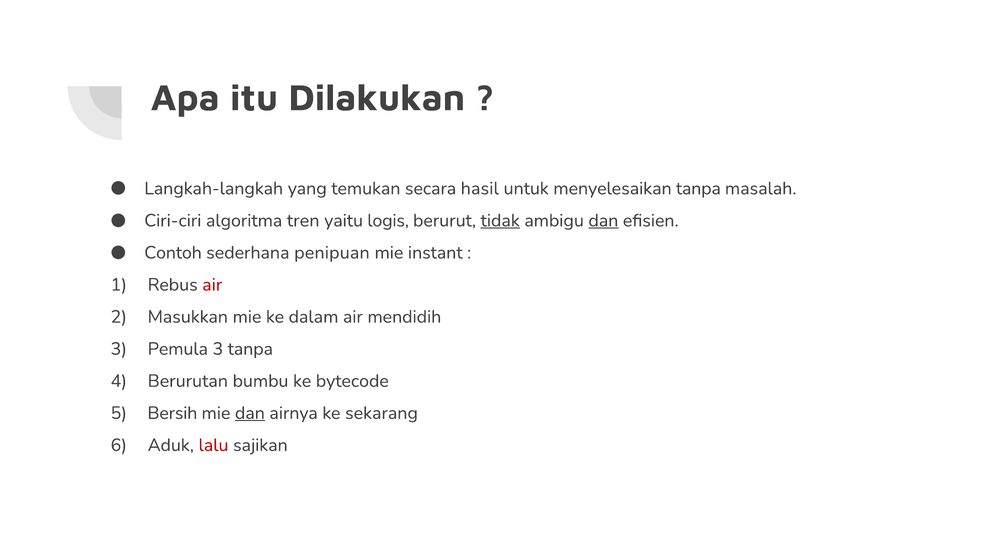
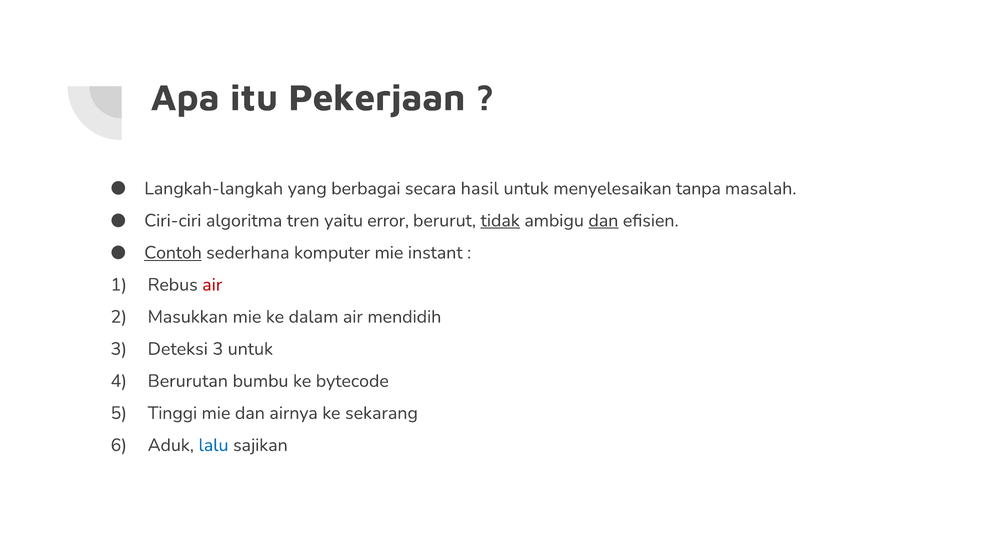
Dilakukan: Dilakukan -> Pekerjaan (377, 98)
temukan: temukan -> berbagai (366, 189)
logis: logis -> error (388, 221)
Contoh underline: none -> present (173, 253)
penipuan: penipuan -> komputer (332, 253)
Pemula: Pemula -> Deteksi (178, 349)
3 tanpa: tanpa -> untuk (250, 349)
Bersih: Bersih -> Tinggi (172, 414)
dan underline: present -> none (250, 414)
lalu colour: red -> blue (214, 446)
